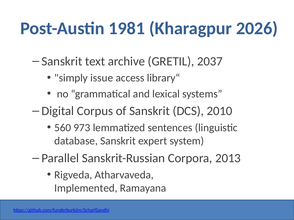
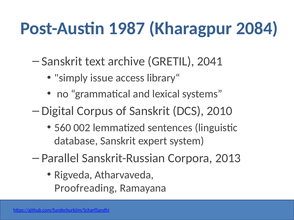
1981: 1981 -> 1987 (127, 28)
2026: 2026 -> 2084 (257, 28)
2037: 2037 -> 2041 (210, 61)
973: 973 -> 002 (82, 128)
Implemented: Implemented -> Proofreading (86, 188)
